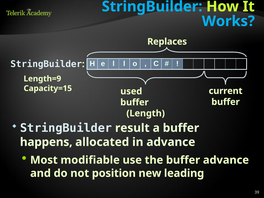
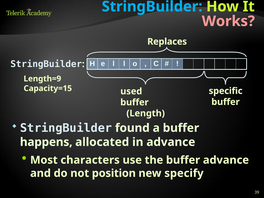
Works colour: light blue -> pink (228, 21)
current: current -> specific (226, 91)
result: result -> found (132, 128)
modifiable: modifiable -> characters (90, 160)
leading: leading -> specify (184, 173)
